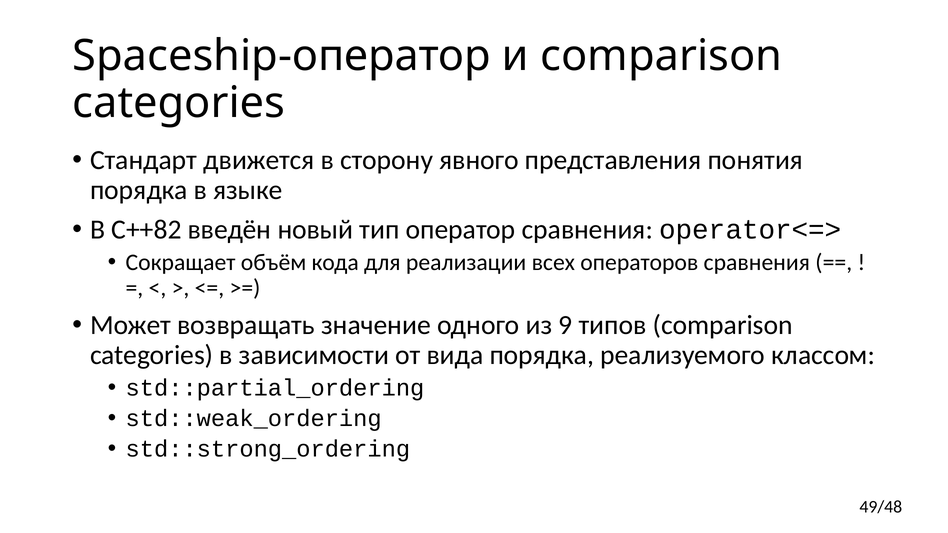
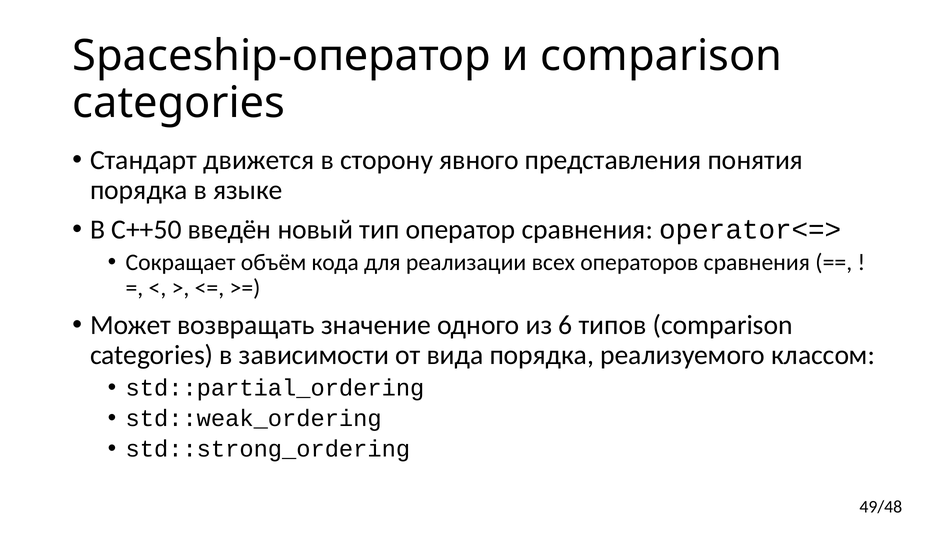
C++82: C++82 -> C++50 (146, 230)
9: 9 -> 6 (565, 326)
